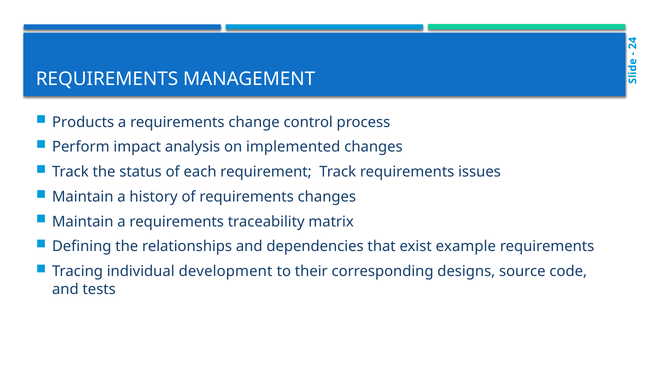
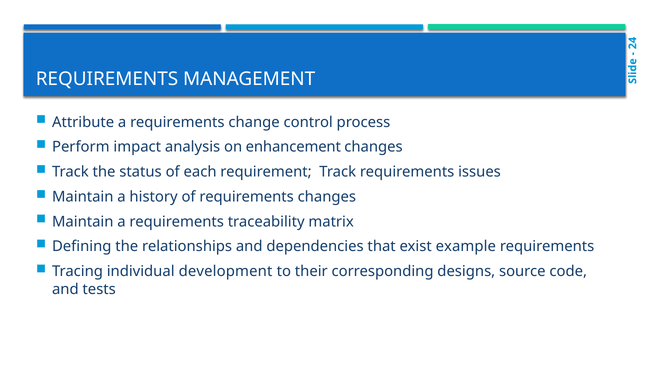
Products: Products -> Attribute (83, 122)
implemented: implemented -> enhancement (293, 147)
